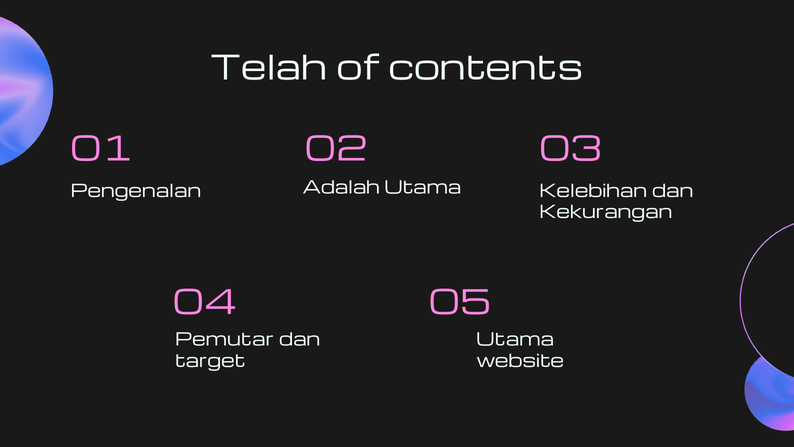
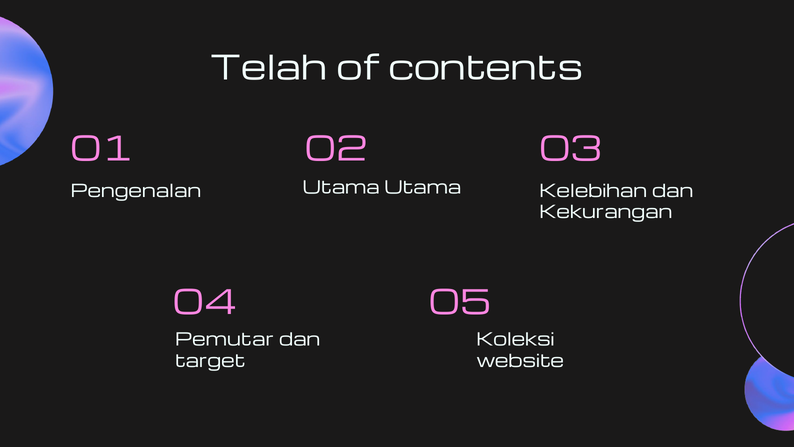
Adalah: Adalah -> Utama (341, 188)
Utama: Utama -> Koleksi (515, 340)
